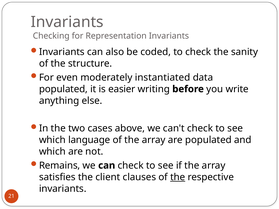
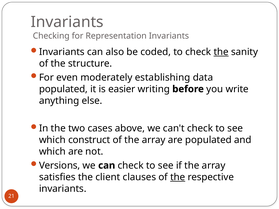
the underline: none -> present (221, 52)
instantiated: instantiated -> establishing (163, 78)
language: language -> construct (89, 140)
Remains: Remains -> Versions (60, 166)
